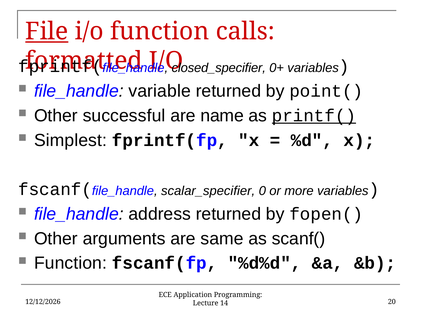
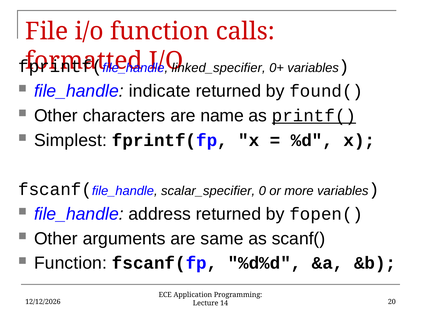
File underline: present -> none (47, 31)
closed_specifier: closed_specifier -> linked_specifier (219, 68)
variable: variable -> indicate (160, 91)
point(: point( -> found( (326, 91)
successful: successful -> characters (124, 116)
